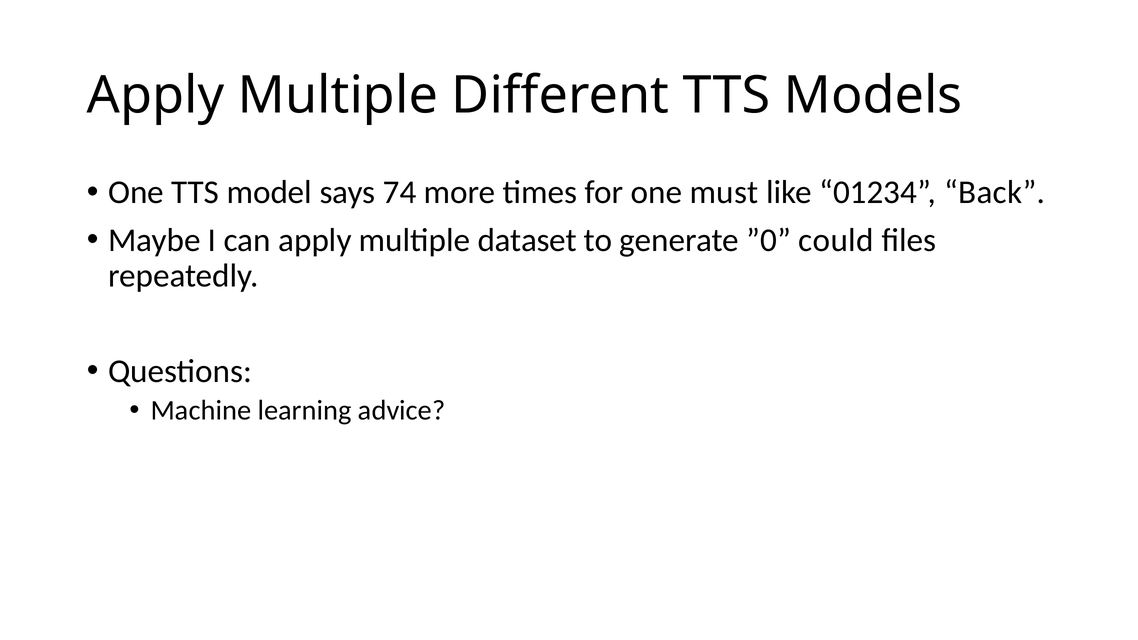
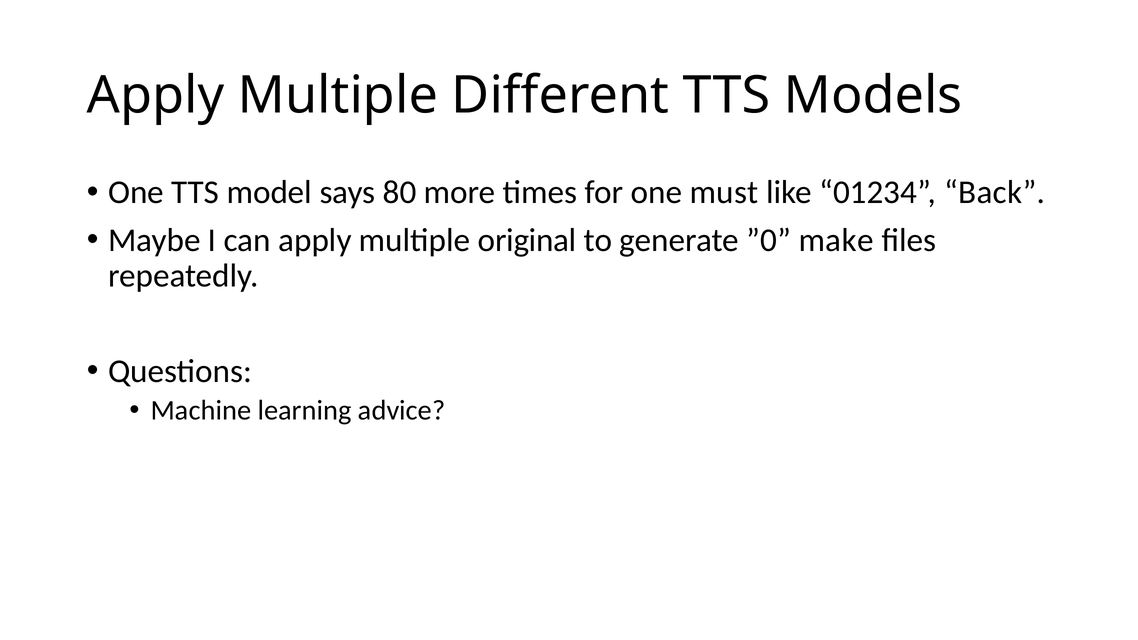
74: 74 -> 80 (400, 192)
dataset: dataset -> original (527, 240)
could: could -> make (836, 240)
